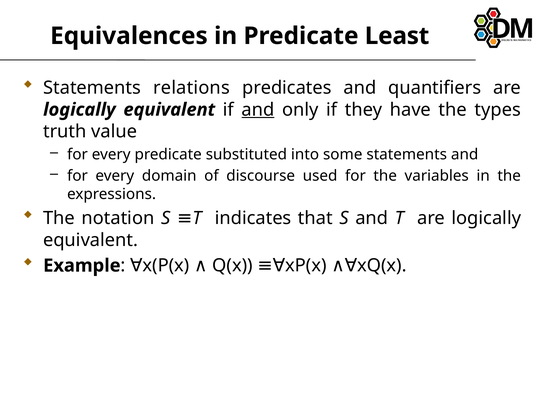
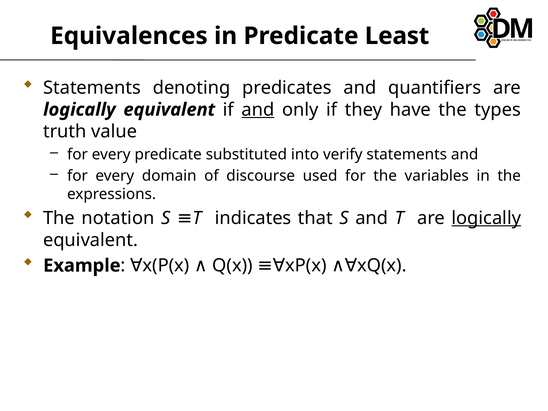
relations: relations -> denoting (192, 88)
some: some -> verify (343, 155)
logically underline: none -> present (486, 218)
